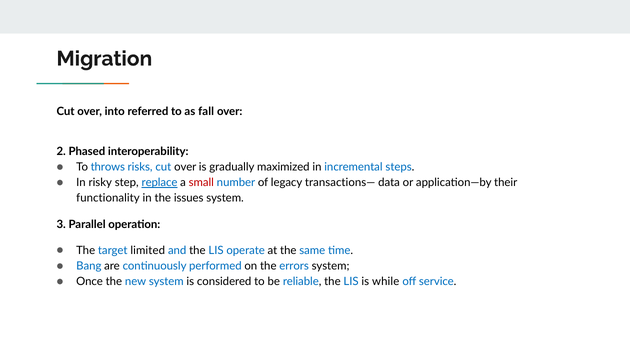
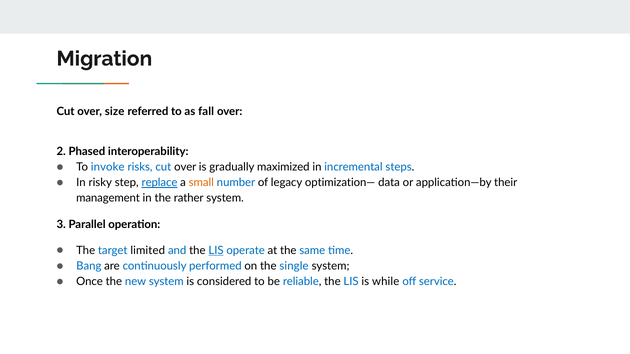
into: into -> size (115, 112)
throws: throws -> invoke (108, 167)
small colour: red -> orange (201, 183)
transactions—: transactions— -> optimization— (340, 183)
functionality: functionality -> management (108, 198)
issues: issues -> rather (189, 198)
LIS underline: none -> present (216, 251)
errors: errors -> single (294, 266)
